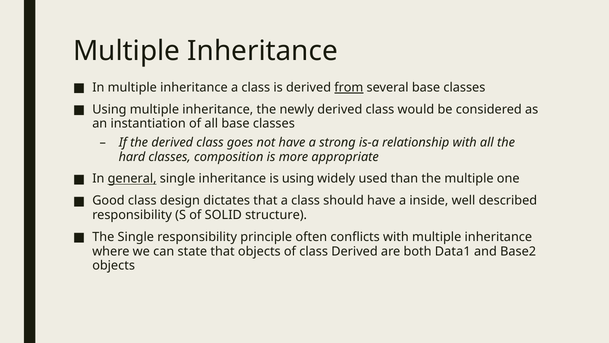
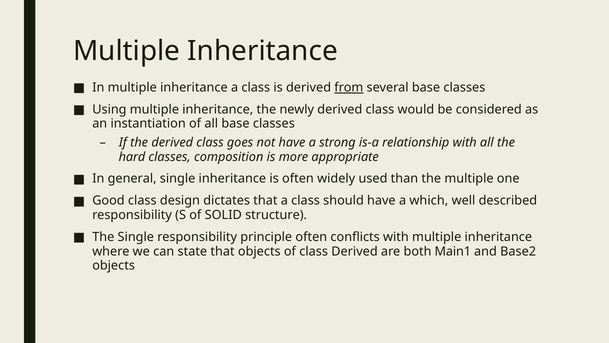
general underline: present -> none (132, 179)
is using: using -> often (298, 179)
inside: inside -> which (429, 201)
Data1: Data1 -> Main1 (453, 251)
